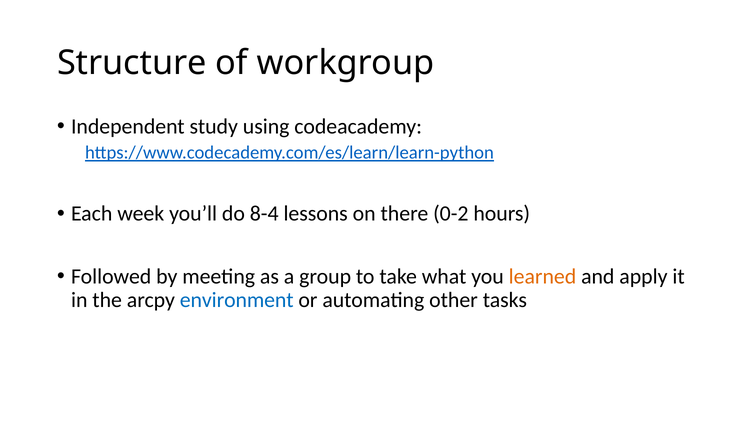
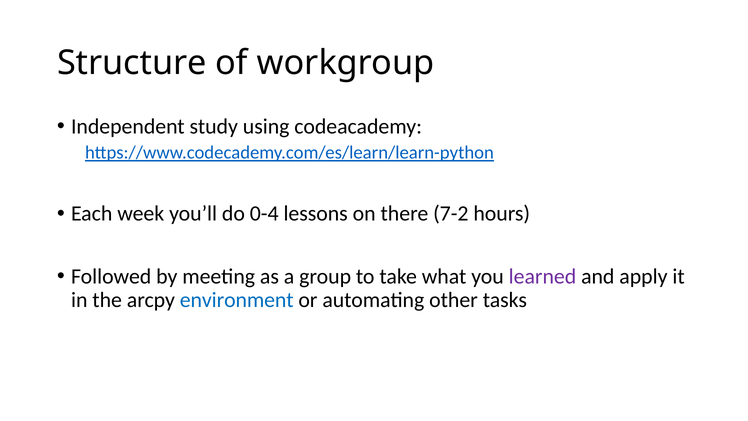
8-4: 8-4 -> 0-4 (264, 214)
0-2: 0-2 -> 7-2 (451, 214)
learned colour: orange -> purple (542, 276)
